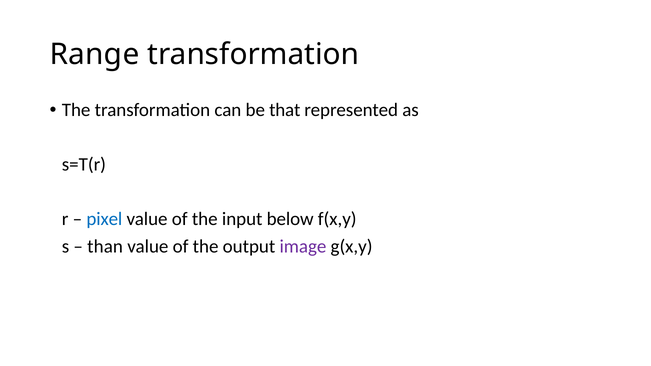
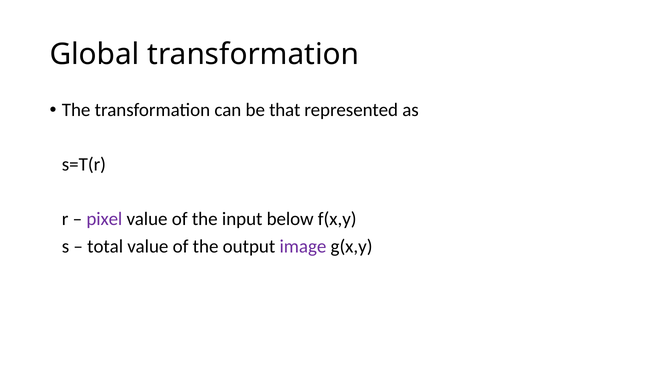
Range: Range -> Global (95, 55)
pixel colour: blue -> purple (104, 219)
than: than -> total (105, 247)
